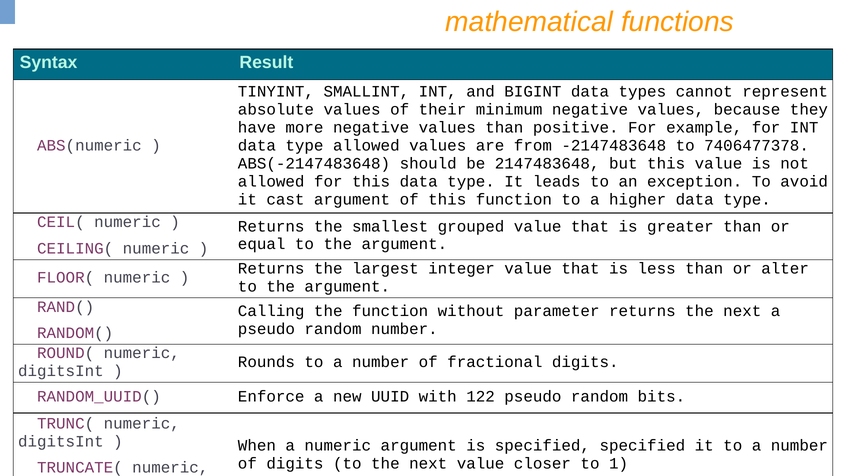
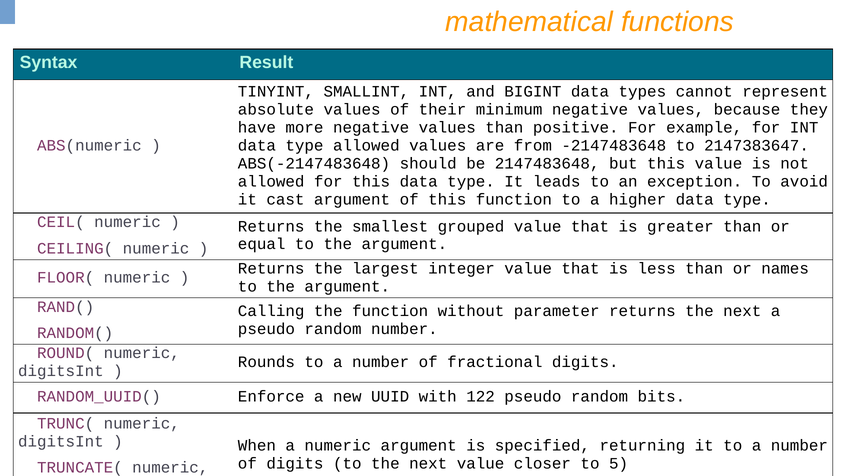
7406477378: 7406477378 -> 2147383647 (757, 145)
alter: alter -> names (785, 269)
specified specified: specified -> returning (642, 445)
1: 1 -> 5 (619, 463)
